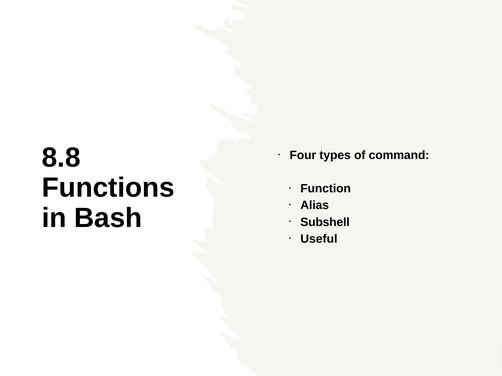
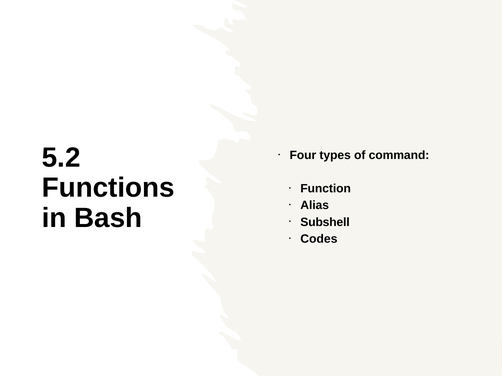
8.8: 8.8 -> 5.2 (61, 158)
Useful: Useful -> Codes (319, 239)
